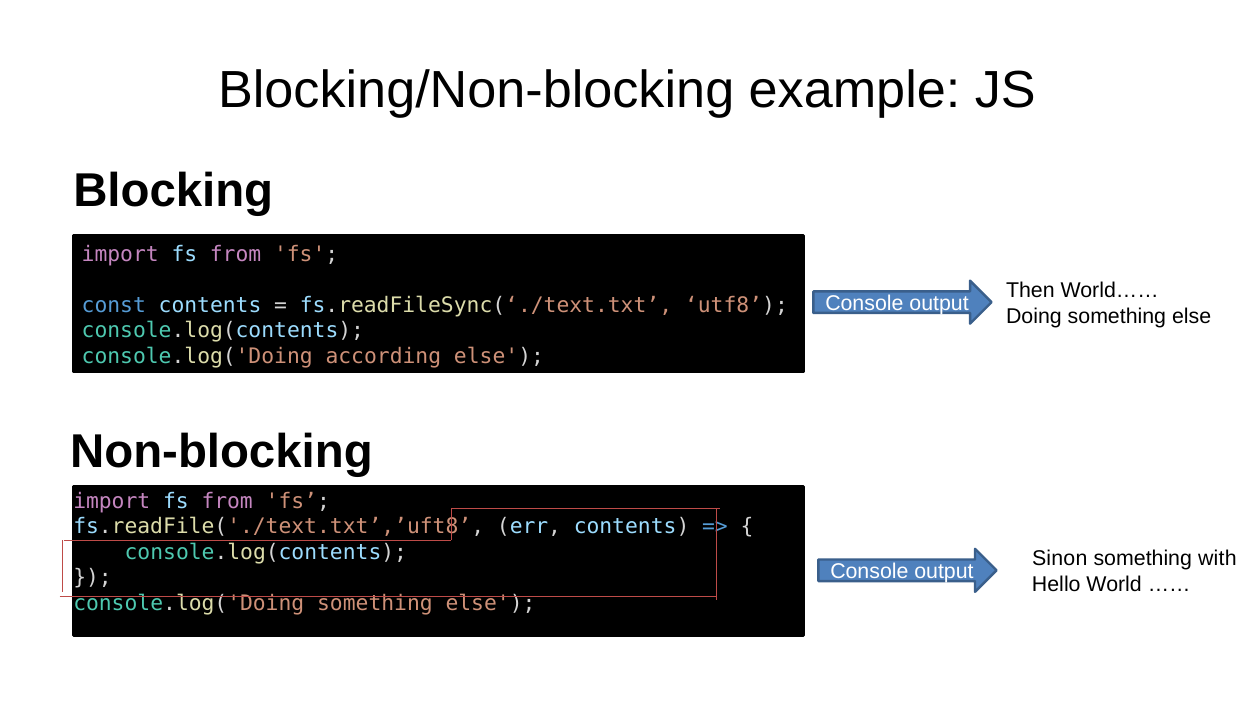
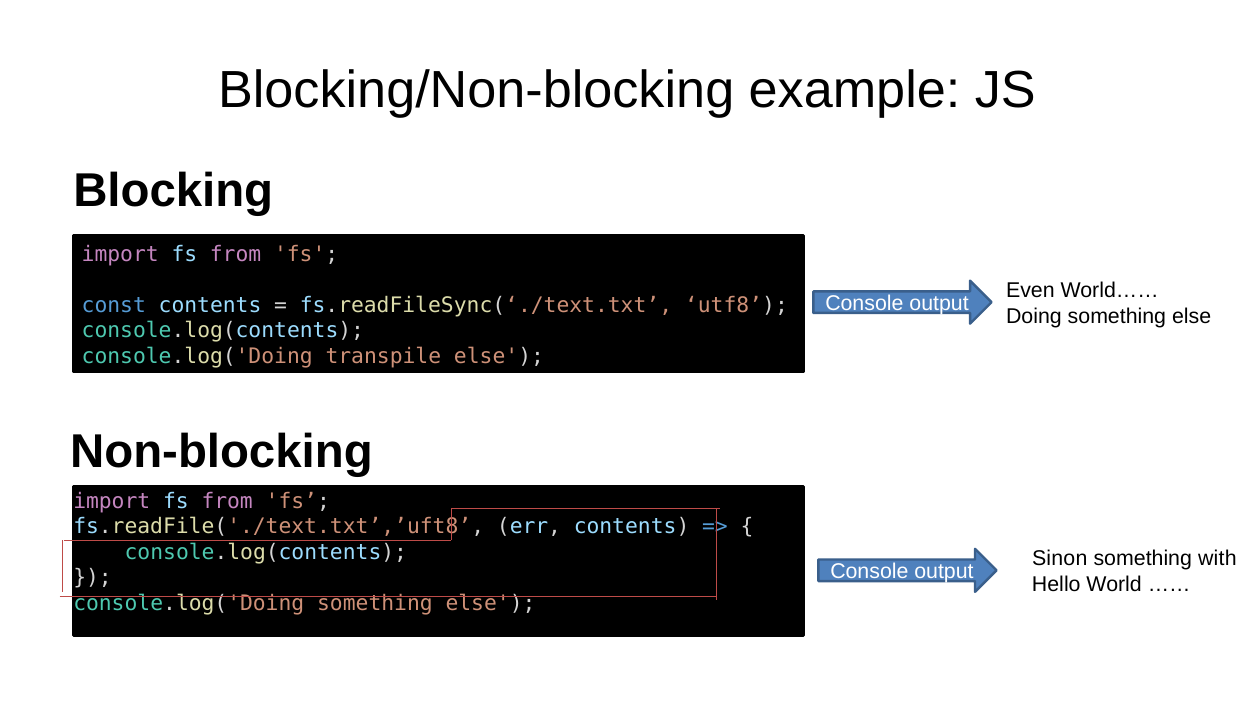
Then: Then -> Even (1030, 290)
according: according -> transpile (383, 357)
